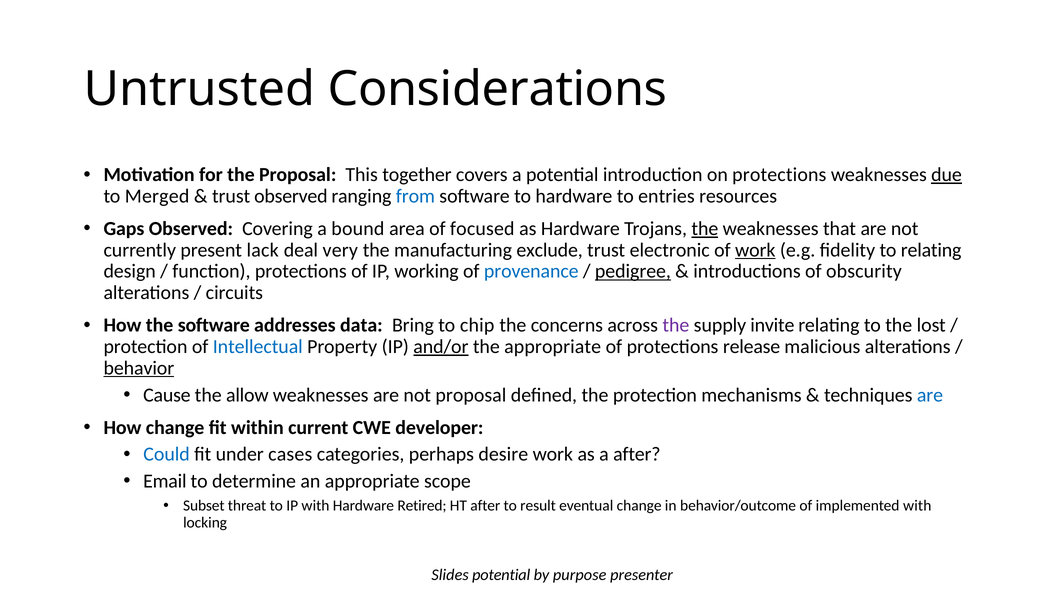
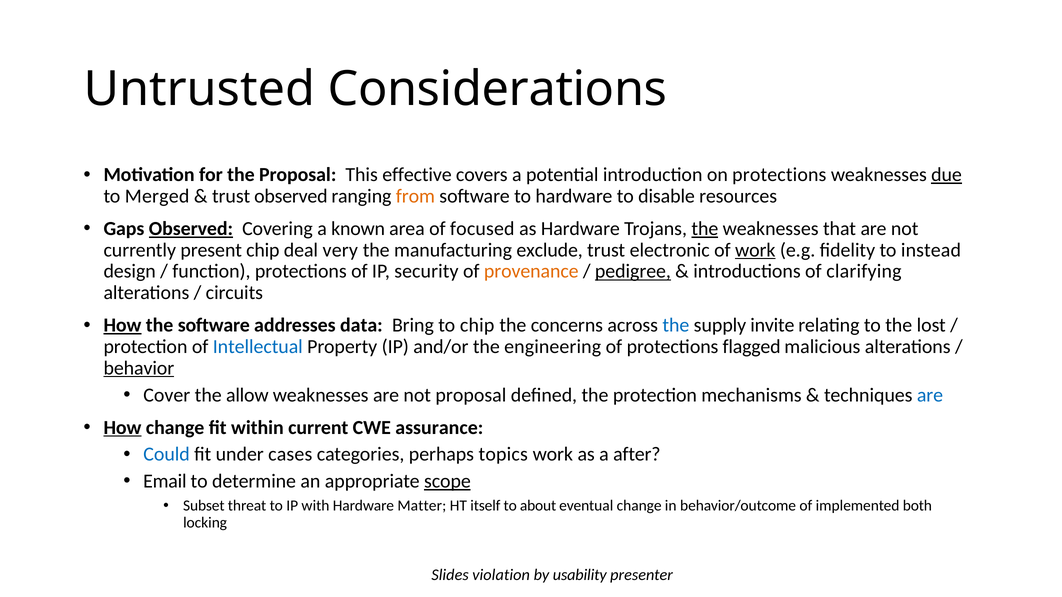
together: together -> effective (417, 175)
from colour: blue -> orange (415, 196)
entries: entries -> disable (667, 196)
Observed underline: none -> present (191, 229)
bound: bound -> known (358, 229)
present lack: lack -> chip (263, 250)
to relating: relating -> instead (931, 250)
working: working -> security (426, 272)
provenance colour: blue -> orange (531, 272)
obscurity: obscurity -> clarifying (864, 272)
How underline: none -> present (122, 325)
the colour: purple -> blue (676, 325)
and/or underline: present -> none (441, 347)
the appropriate: appropriate -> engineering (553, 347)
release: release -> flagged (752, 347)
Cause: Cause -> Cover (167, 395)
How underline: none -> present (122, 428)
developer: developer -> assurance (439, 428)
desire: desire -> topics (503, 455)
scope underline: none -> present (447, 482)
Retired: Retired -> Matter (422, 506)
HT after: after -> itself (485, 506)
result: result -> about (538, 506)
implemented with: with -> both (917, 506)
Slides potential: potential -> violation (501, 575)
purpose: purpose -> usability (580, 575)
